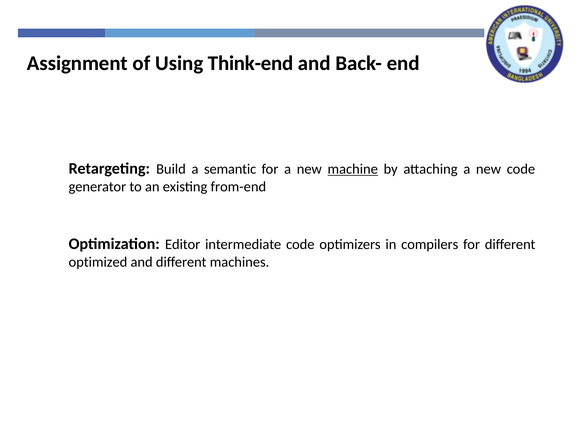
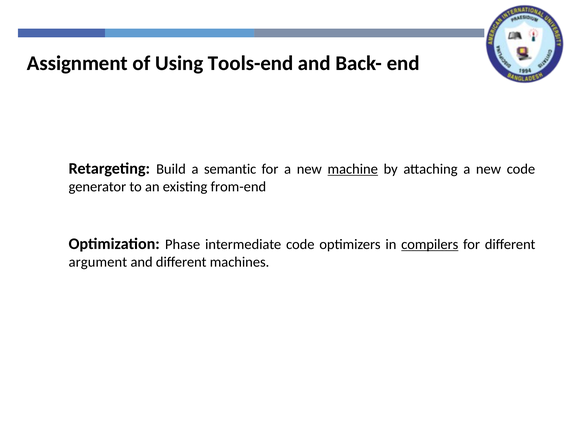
Think-end: Think-end -> Tools-end (251, 63)
Editor: Editor -> Phase (183, 245)
compilers underline: none -> present (430, 245)
optimized: optimized -> argument (98, 262)
